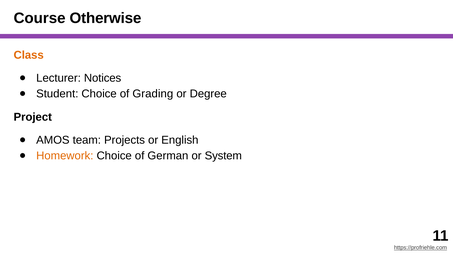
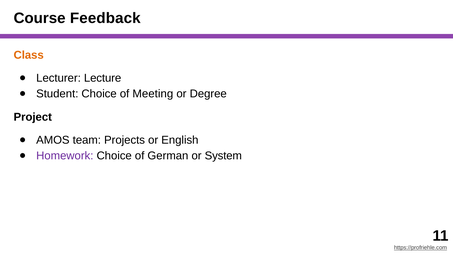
Otherwise: Otherwise -> Feedback (105, 18)
Notices: Notices -> Lecture (103, 78)
Grading: Grading -> Meeting (153, 94)
Homework colour: orange -> purple (65, 156)
